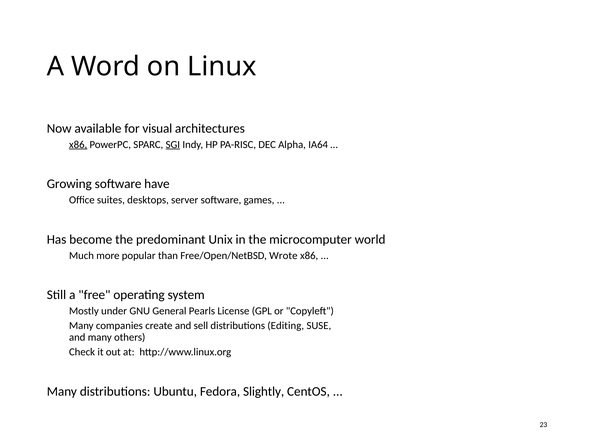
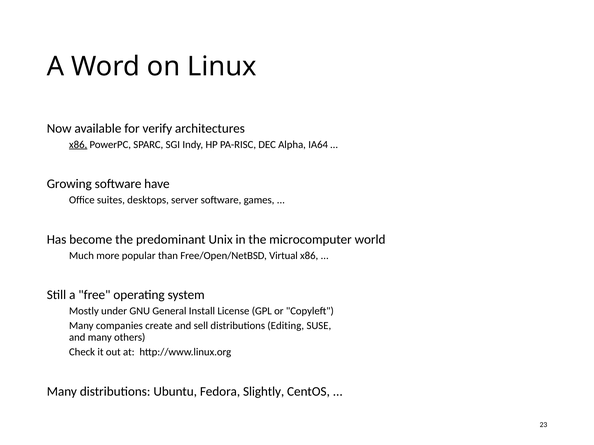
visual: visual -> verify (157, 129)
SGI underline: present -> none (173, 145)
Wrote: Wrote -> Virtual (283, 256)
Pearls: Pearls -> Install (202, 311)
